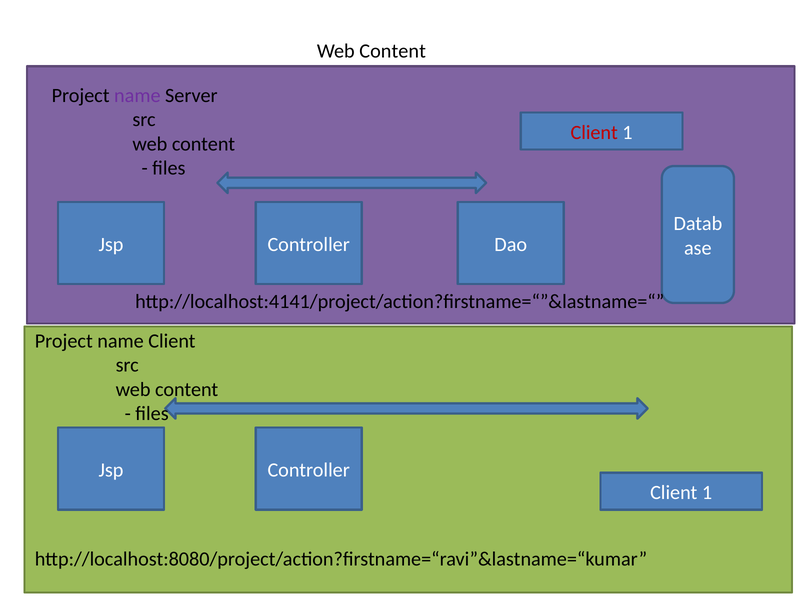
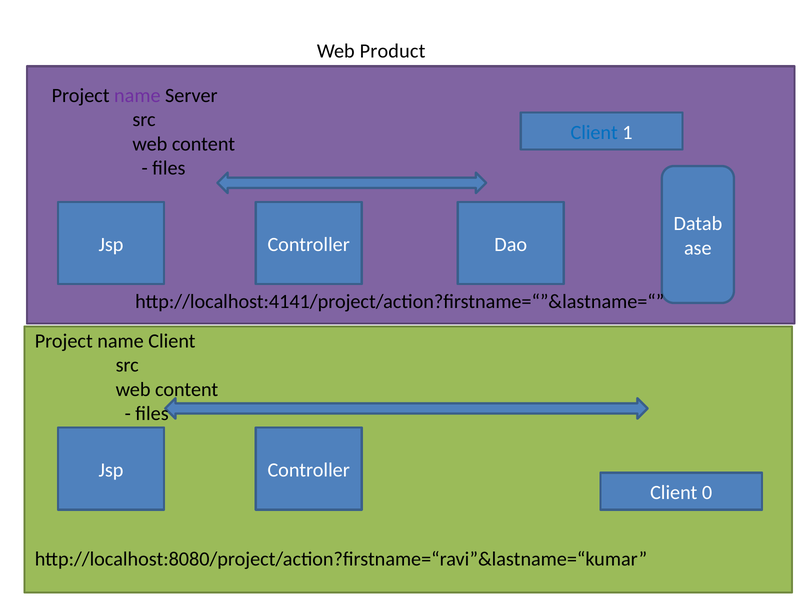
Content: Content -> Product (393, 51)
Client colour: red -> blue (594, 132)
1: 1 -> 0 (707, 493)
